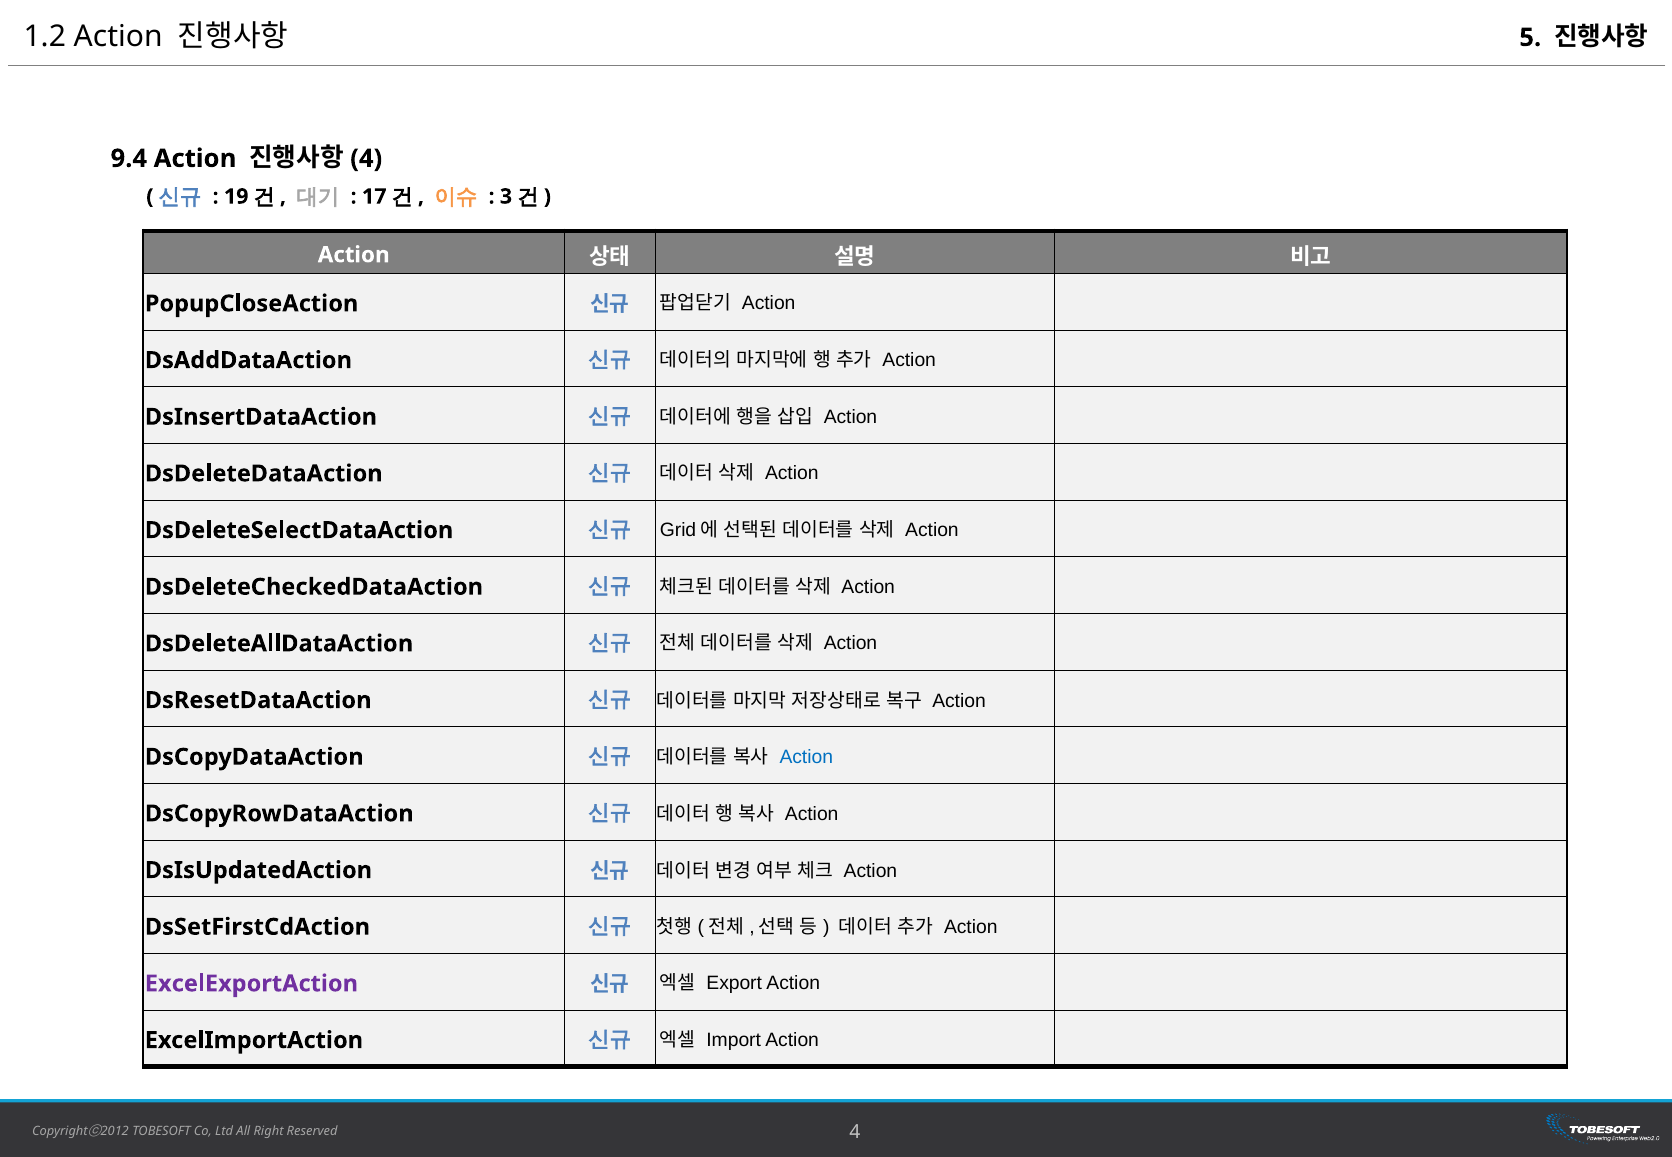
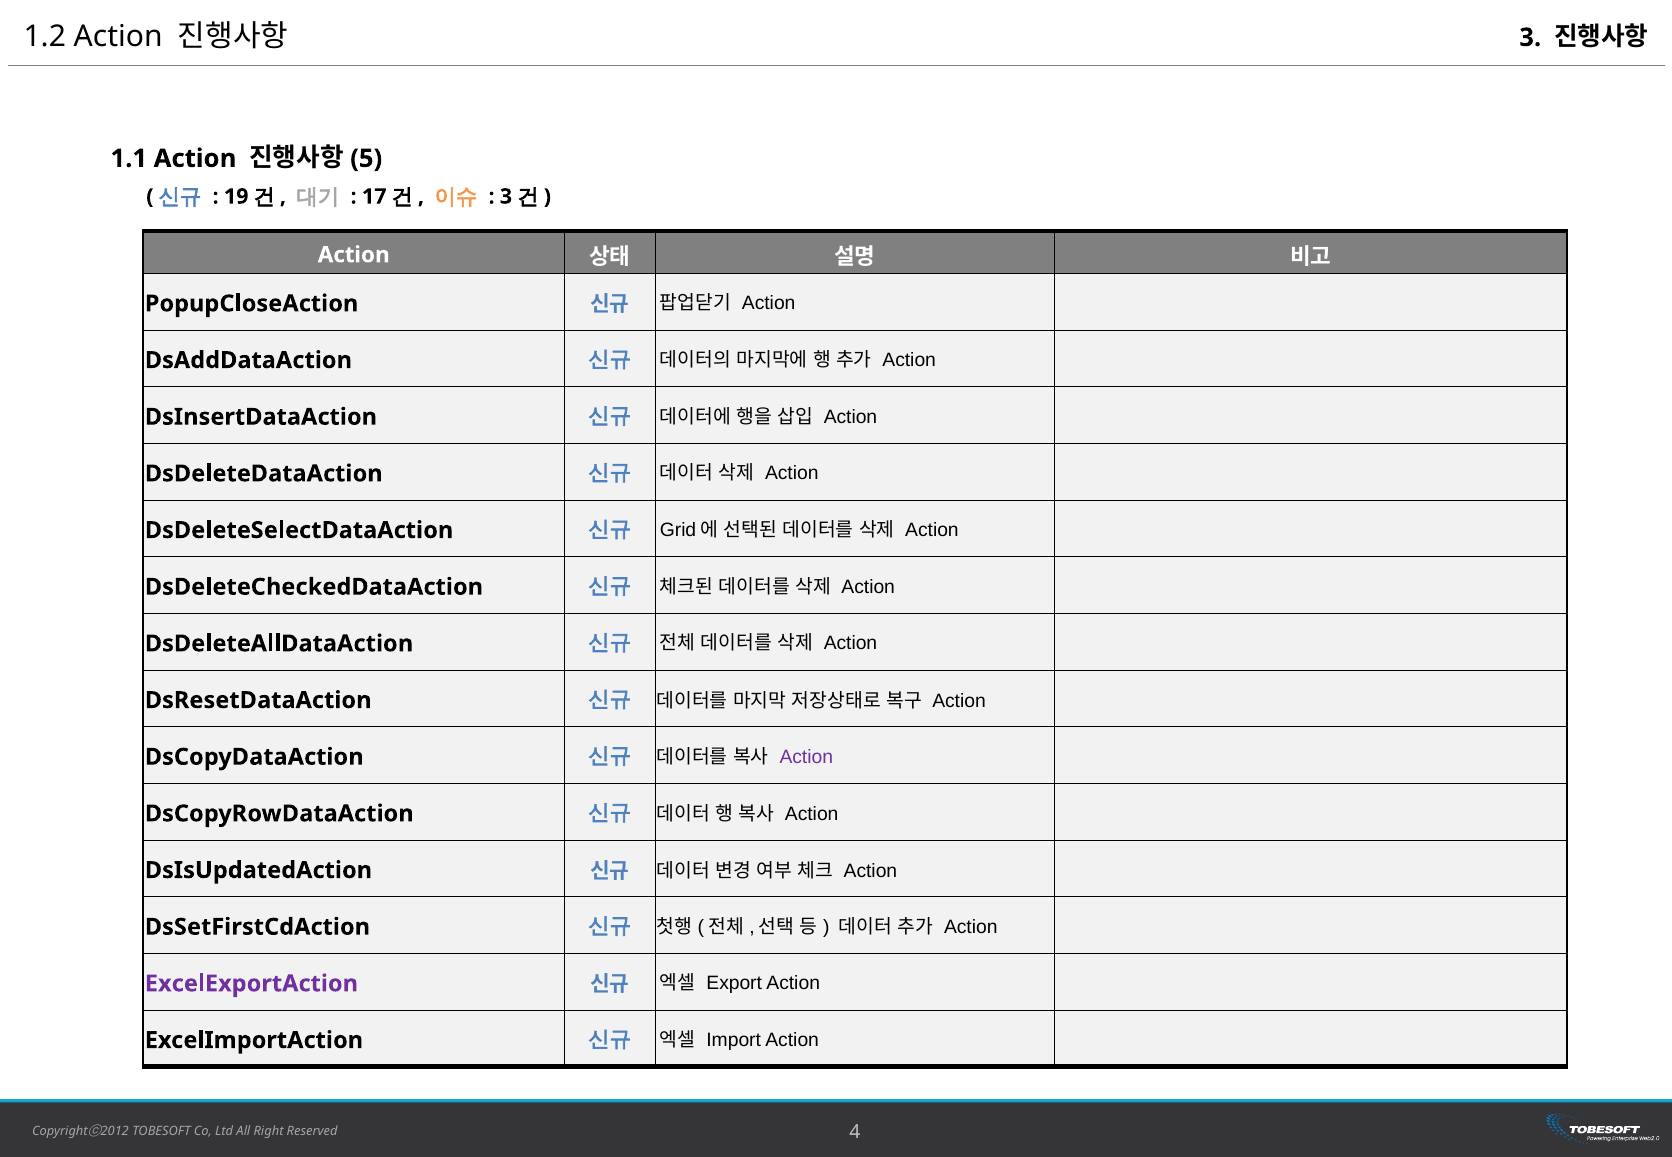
5: 5 -> 3 (1530, 38)
9.4: 9.4 -> 1.1 (129, 159)
4: 4 -> 5 (366, 159)
Action colour: blue -> purple (806, 758)
